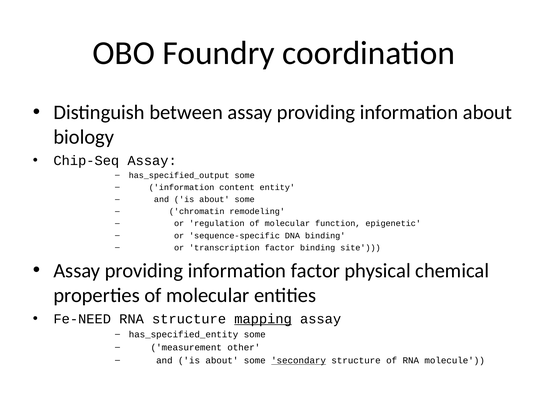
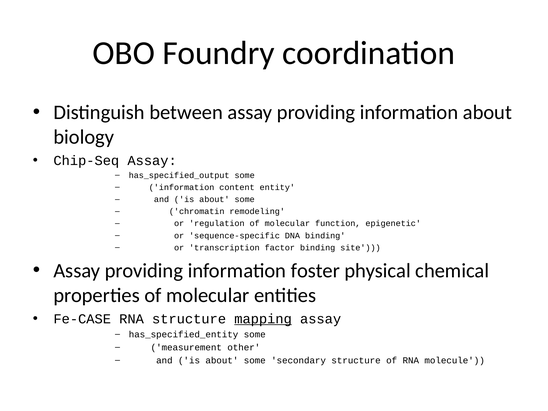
information factor: factor -> foster (315, 271)
Fe-NEED: Fe-NEED -> Fe-CASE (82, 319)
secondary underline: present -> none (299, 361)
